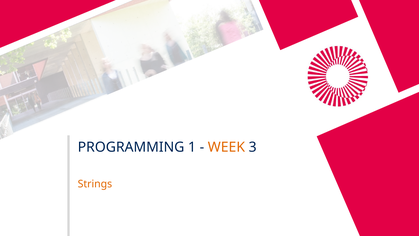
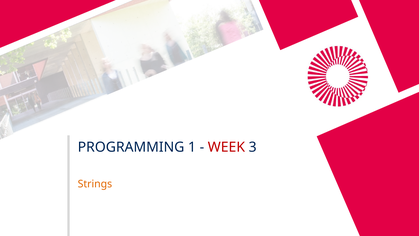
WEEK colour: orange -> red (226, 147)
